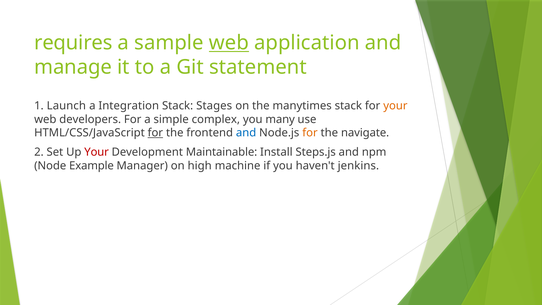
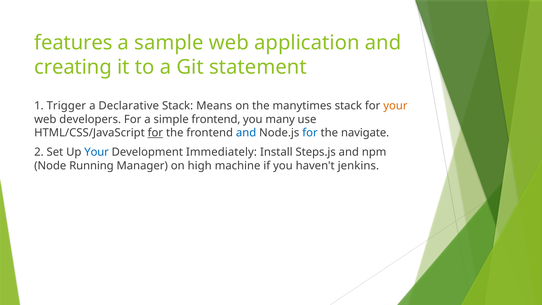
requires: requires -> features (73, 43)
web underline: present -> none (229, 43)
manage: manage -> creating (73, 67)
Launch: Launch -> Trigger (66, 106)
Integration: Integration -> Declarative (129, 106)
Stages: Stages -> Means (214, 106)
simple complex: complex -> frontend (216, 119)
for colour: orange -> blue (310, 133)
Your colour: red -> blue (97, 152)
Maintainable: Maintainable -> Immediately (221, 152)
Example: Example -> Running (91, 166)
